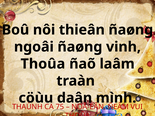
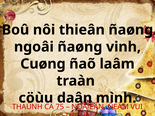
Thoûa: Thoûa -> Cuøng (43, 64)
